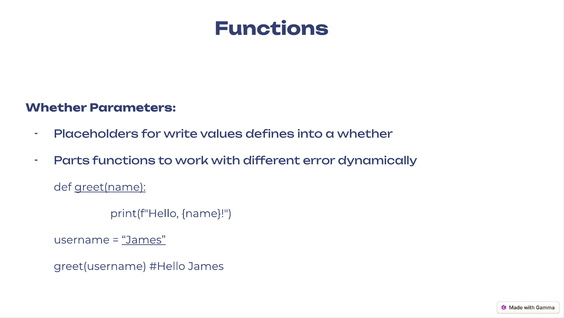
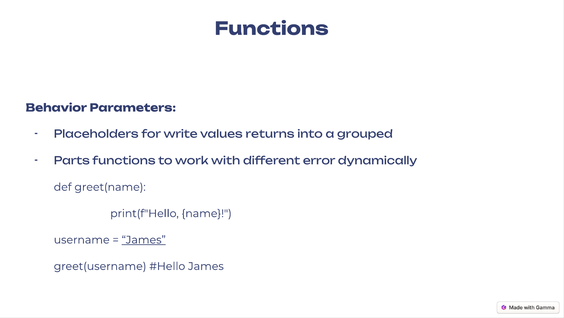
Whether: Whether -> Behavior (56, 108)
defines: defines -> returns (270, 134)
a whether: whether -> grouped (365, 134)
greet(name underline: present -> none (110, 187)
